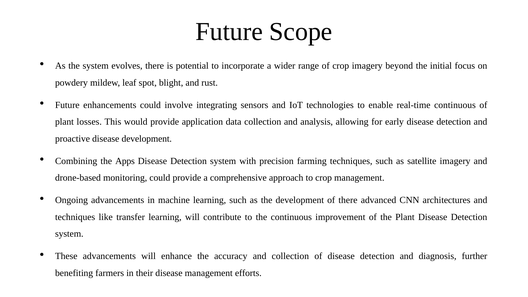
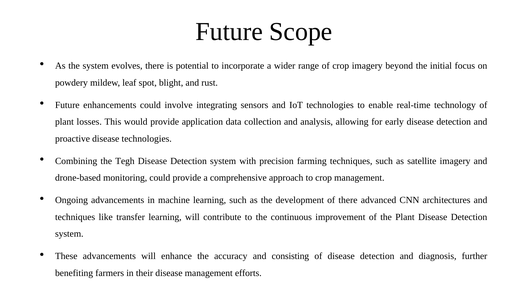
real-time continuous: continuous -> technology (455, 105)
disease development: development -> technologies (147, 139)
Apps: Apps -> Tegh (125, 161)
and collection: collection -> consisting (290, 256)
